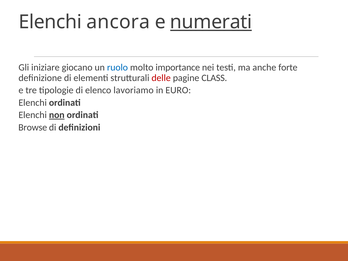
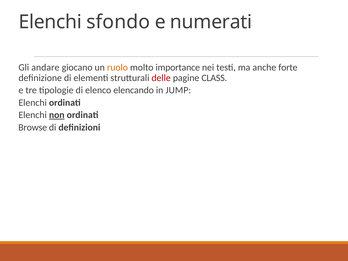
ancora: ancora -> sfondo (118, 22)
numerati underline: present -> none (211, 22)
iniziare: iniziare -> andare (45, 67)
ruolo colour: blue -> orange (117, 67)
lavoriamo: lavoriamo -> elencando (134, 90)
EURO: EURO -> JUMP (178, 90)
